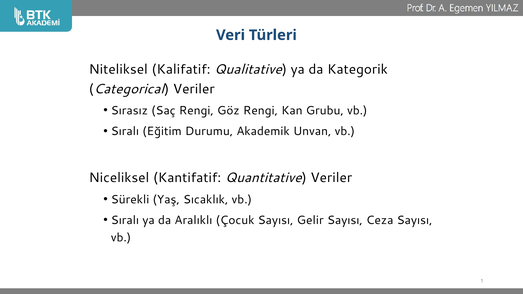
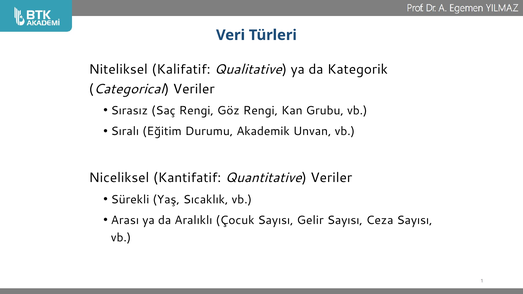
Sıralı: Sıralı -> Arası (125, 220)
